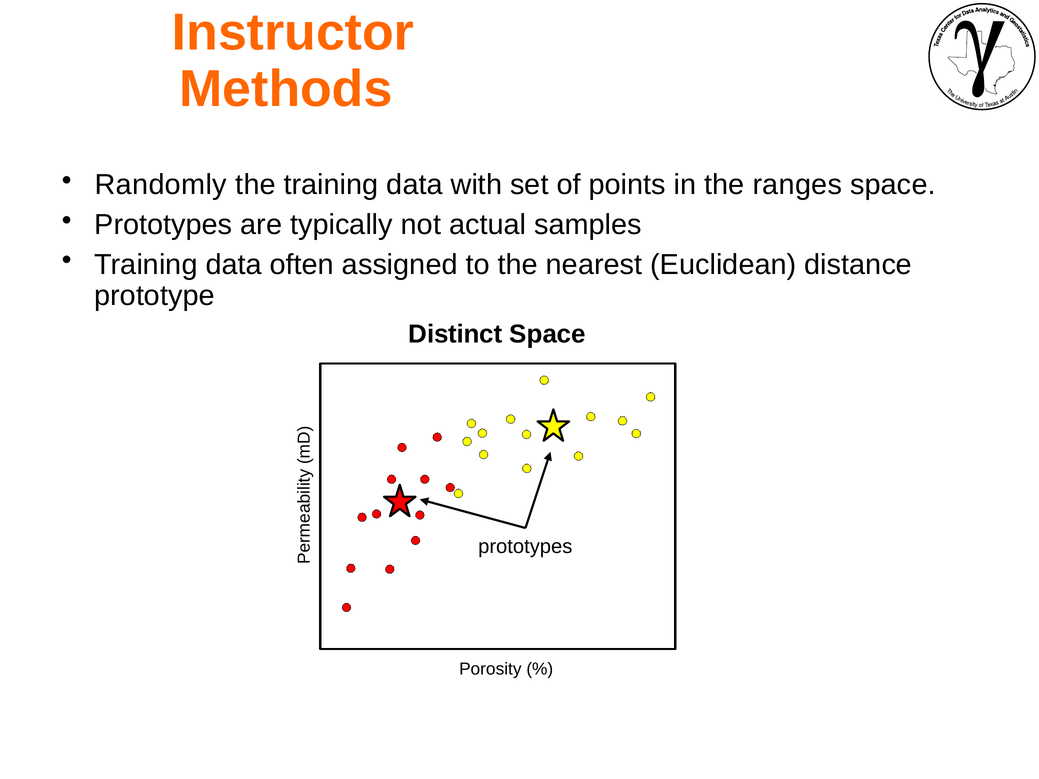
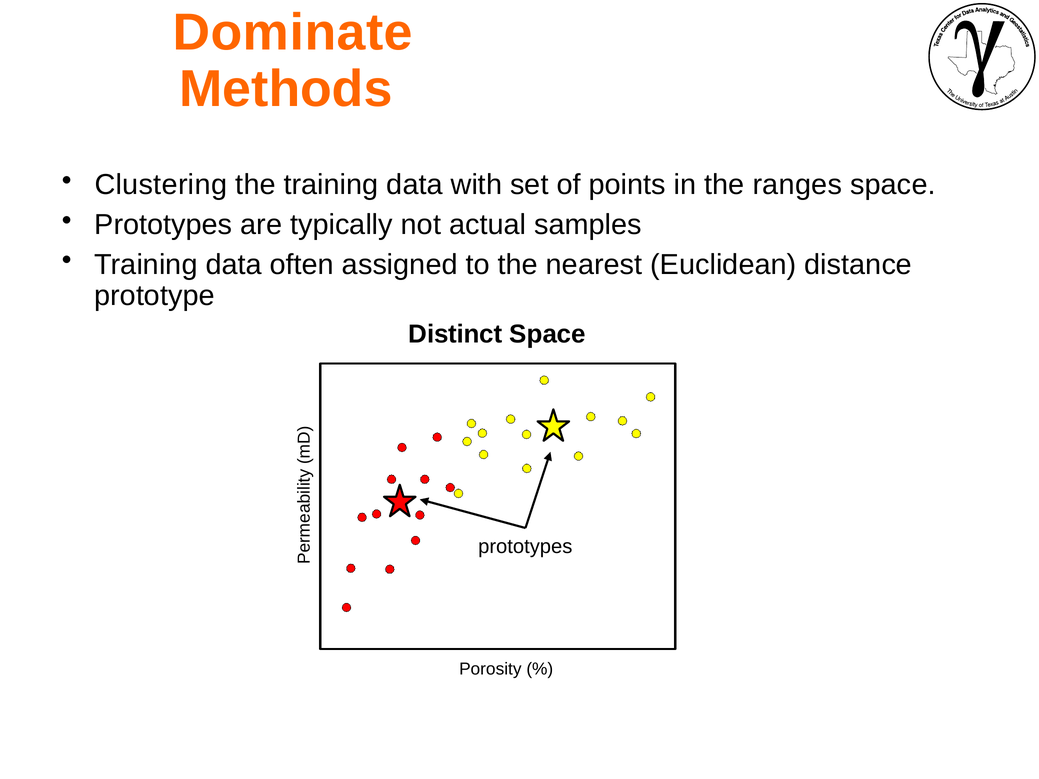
Instructor: Instructor -> Dominate (293, 33)
Randomly: Randomly -> Clustering (161, 185)
